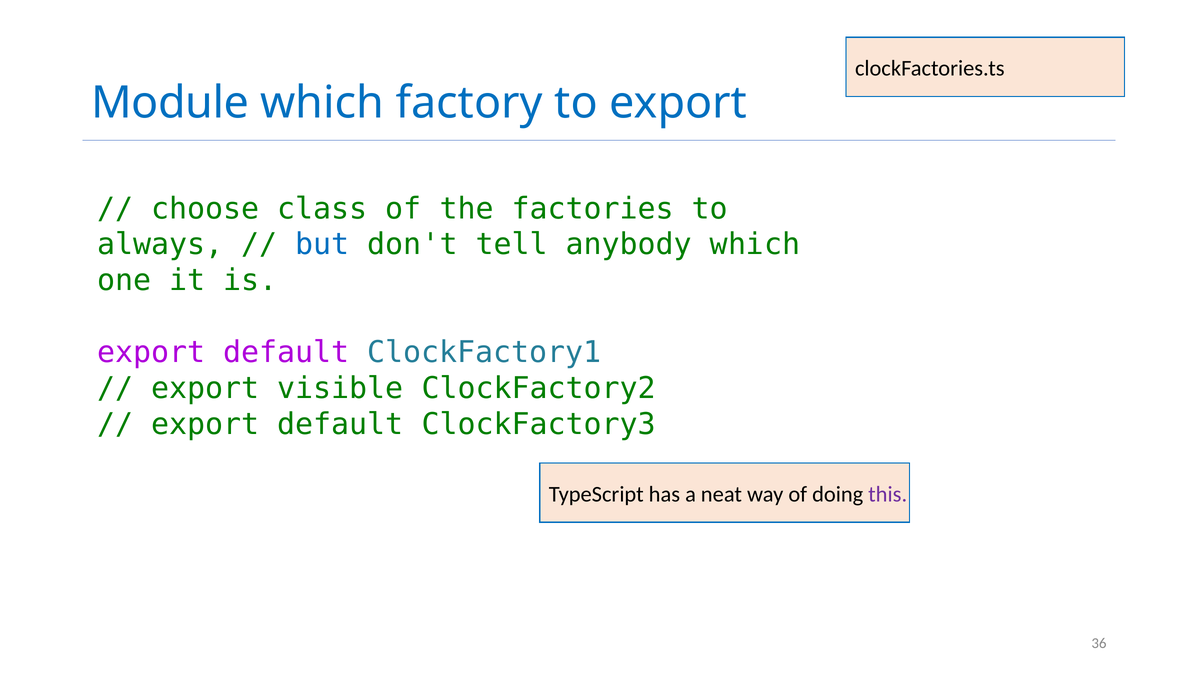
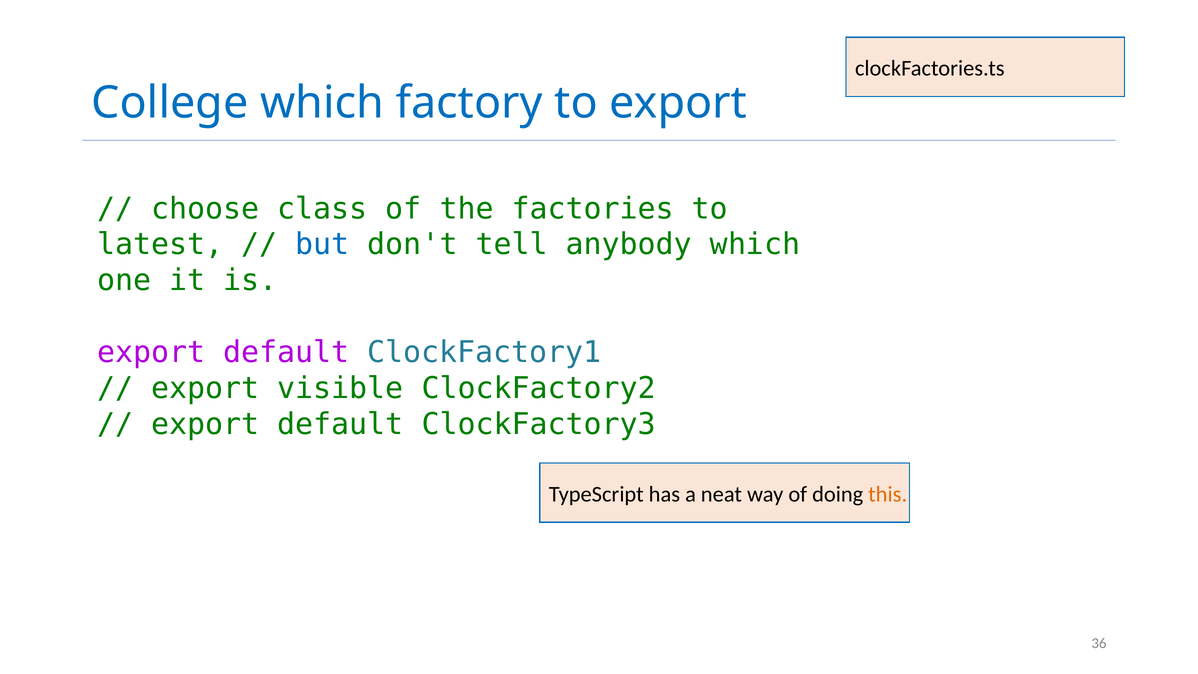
Module: Module -> College (170, 103)
always: always -> latest (160, 245)
this colour: purple -> orange (888, 494)
